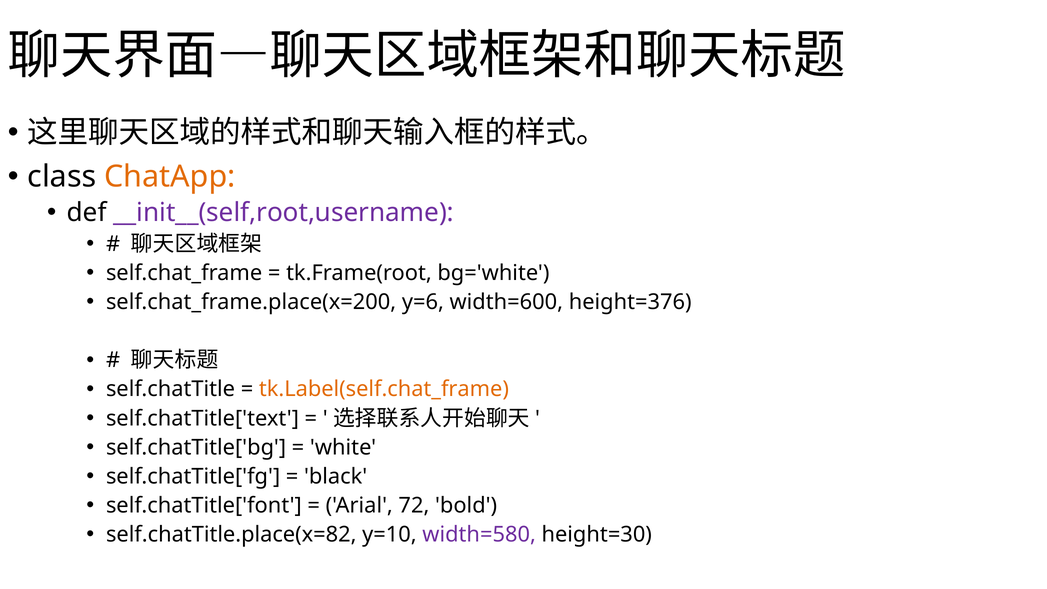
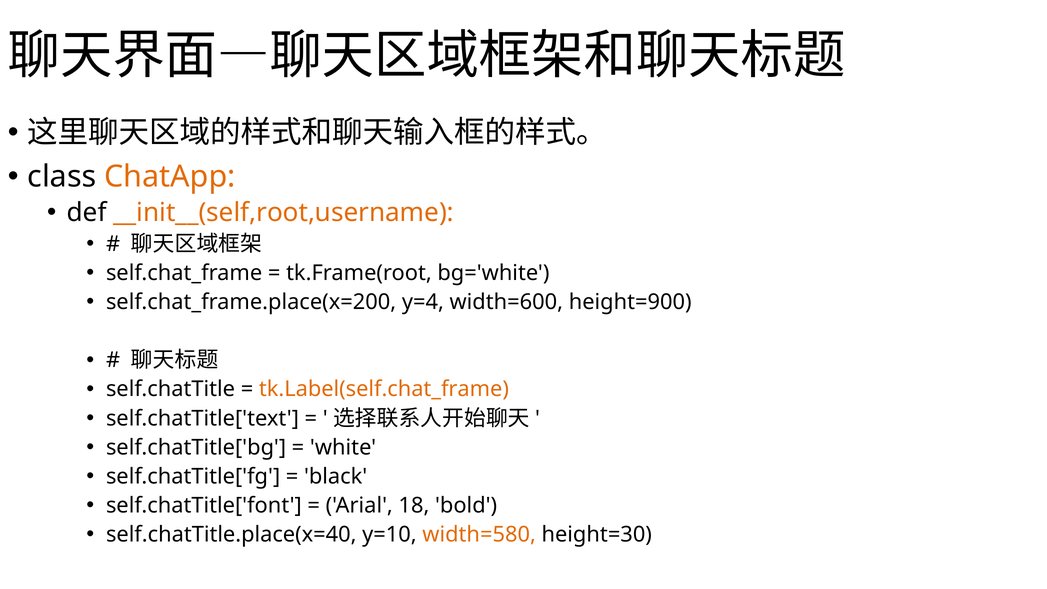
__init__(self,root,username colour: purple -> orange (284, 213)
y=6: y=6 -> y=4 (423, 302)
height=376: height=376 -> height=900 (630, 302)
72: 72 -> 18 (414, 505)
self.chatTitle.place(x=82: self.chatTitle.place(x=82 -> self.chatTitle.place(x=40 (231, 534)
width=580 colour: purple -> orange (479, 534)
